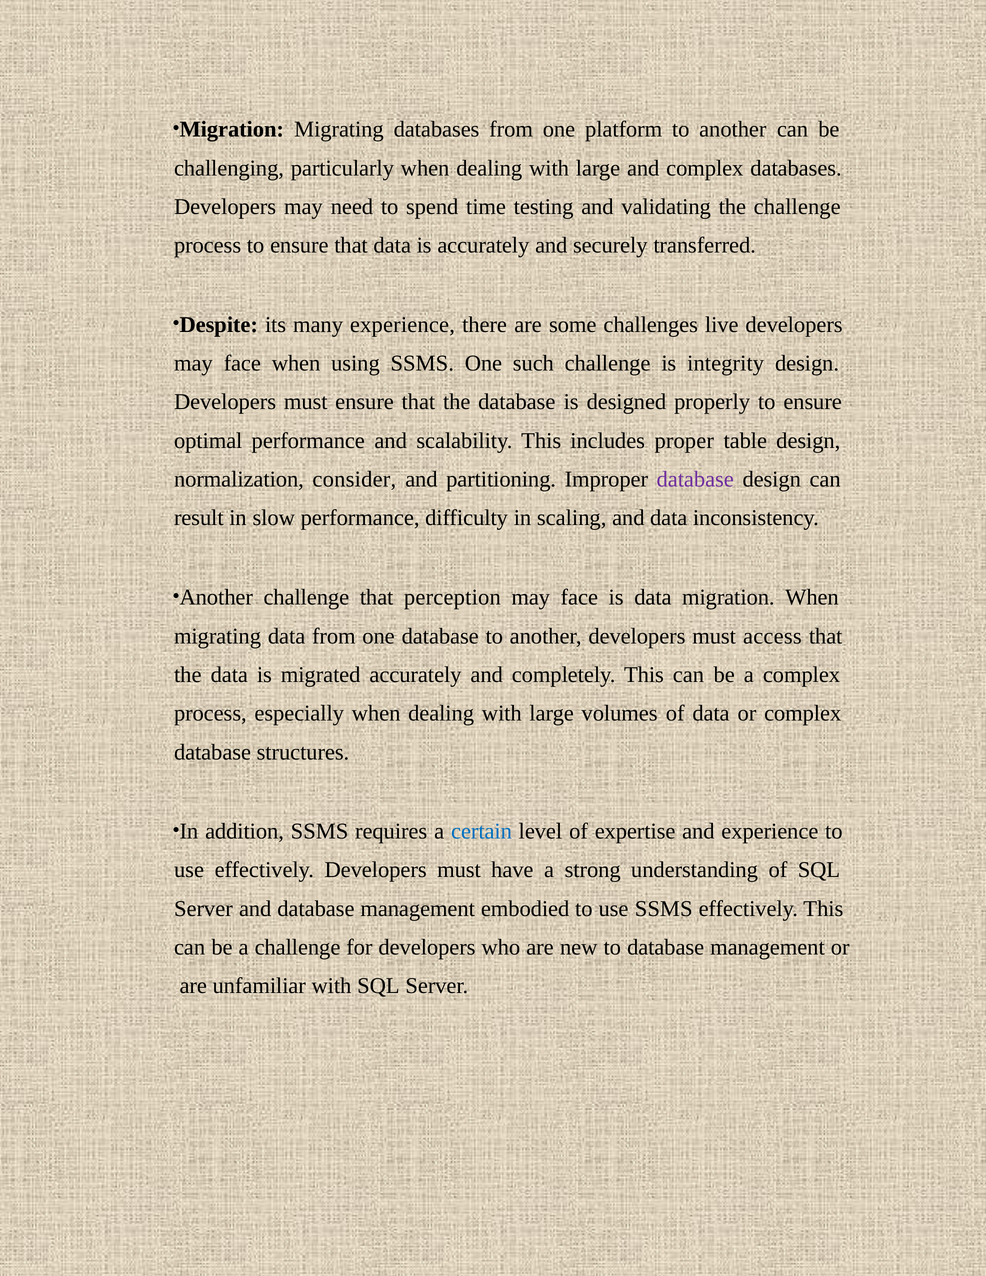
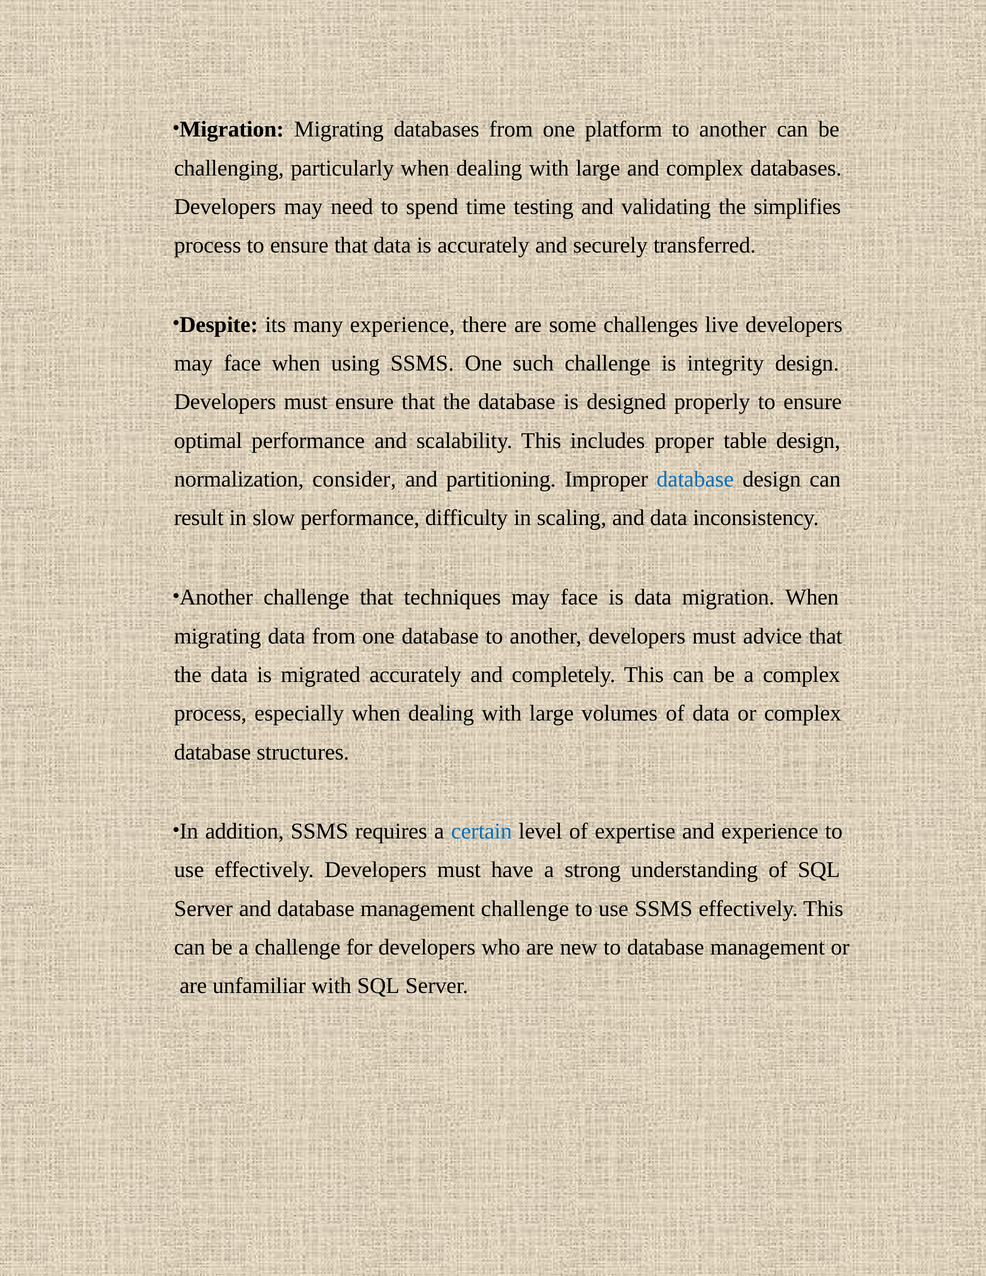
the challenge: challenge -> simplifies (797, 207)
database colour: purple -> blue (695, 479)
perception: perception -> techniques (452, 597)
access: access -> advice (772, 636)
management embodied: embodied -> challenge (525, 909)
